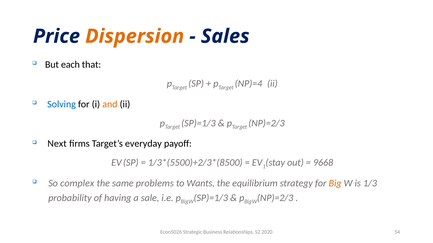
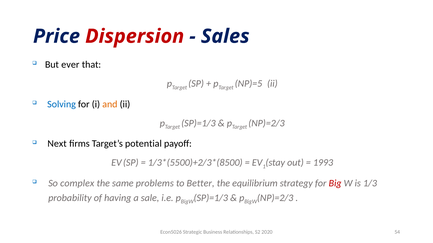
Dispersion colour: orange -> red (135, 36)
each: each -> ever (70, 65)
NP)=4: NP)=4 -> NP)=5 (249, 84)
everyday: everyday -> potential (143, 144)
9668: 9668 -> 1993 (323, 163)
Wants: Wants -> Better (201, 184)
Big colour: orange -> red (335, 184)
